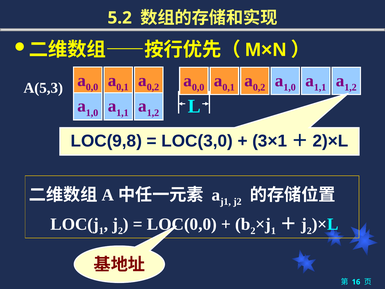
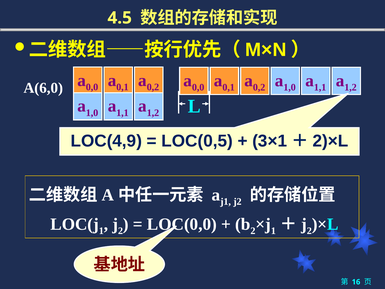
5.2: 5.2 -> 4.5 (120, 18)
A(5,3: A(5,3 -> A(6,0 (43, 88)
LOC(9,8: LOC(9,8 -> LOC(4,9 (106, 141)
LOC(3,0: LOC(3,0 -> LOC(0,5 (197, 141)
